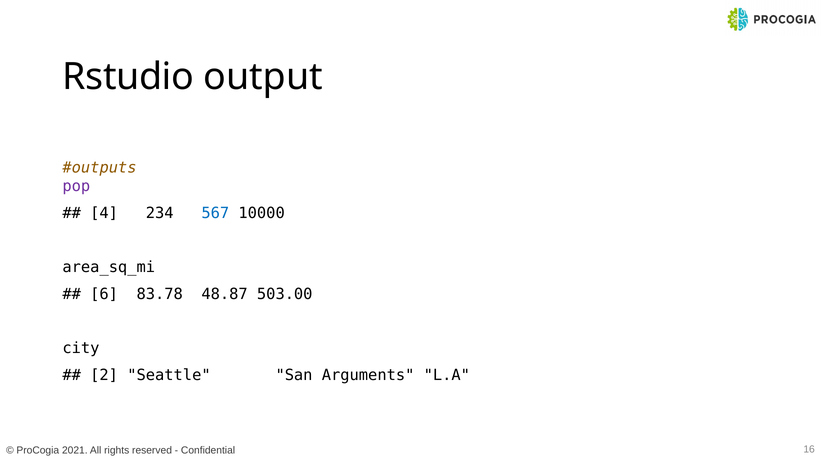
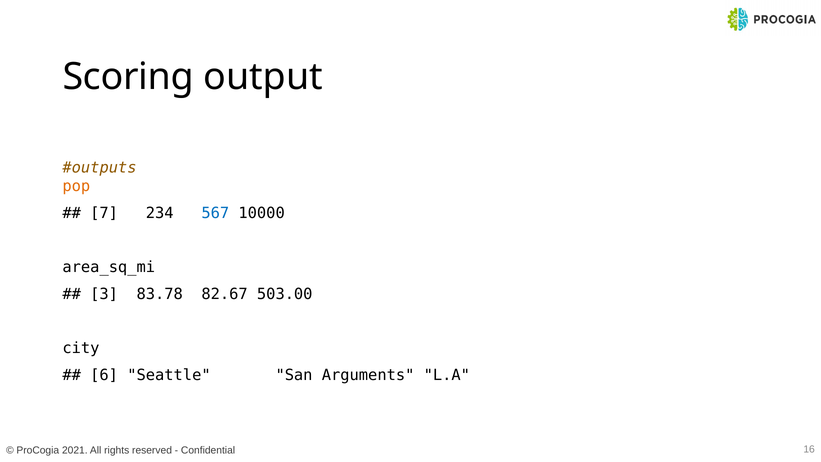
Rstudio: Rstudio -> Scoring (128, 77)
pop colour: purple -> orange (76, 186)
4: 4 -> 7 (104, 213)
6: 6 -> 3 (104, 294)
48.87: 48.87 -> 82.67 (225, 294)
2: 2 -> 6 (104, 375)
